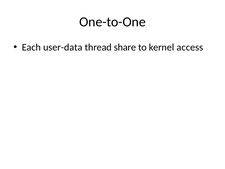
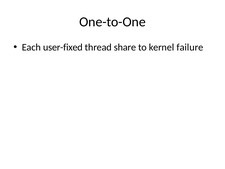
user-data: user-data -> user-fixed (63, 47)
access: access -> failure (190, 47)
